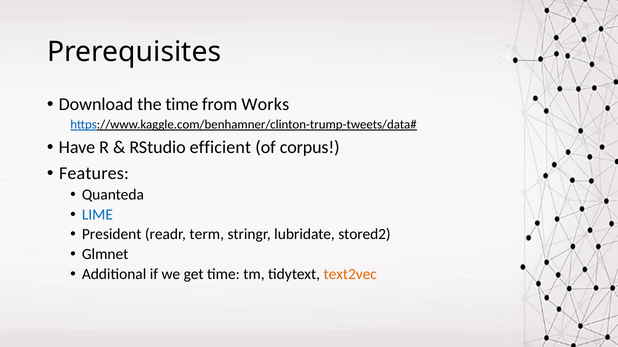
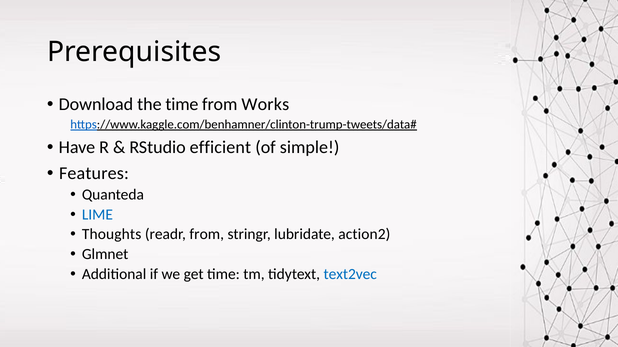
corpus: corpus -> simple (310, 148)
President: President -> Thoughts (112, 235)
readr term: term -> from (207, 235)
stored2: stored2 -> action2 (364, 235)
text2vec colour: orange -> blue (350, 275)
